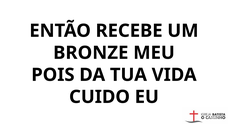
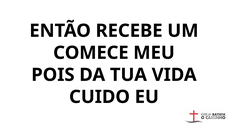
BRONZE: BRONZE -> COMECE (91, 53)
